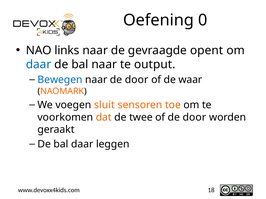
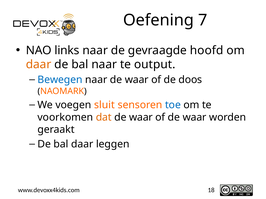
0: 0 -> 7 (203, 20)
opent: opent -> hoofd (207, 50)
daar colour: blue -> orange (39, 65)
naar de door: door -> waar (137, 80)
waar: waar -> doos (190, 80)
toe colour: orange -> blue (173, 105)
twee: twee -> waar (141, 117)
of de door: door -> waar (195, 117)
